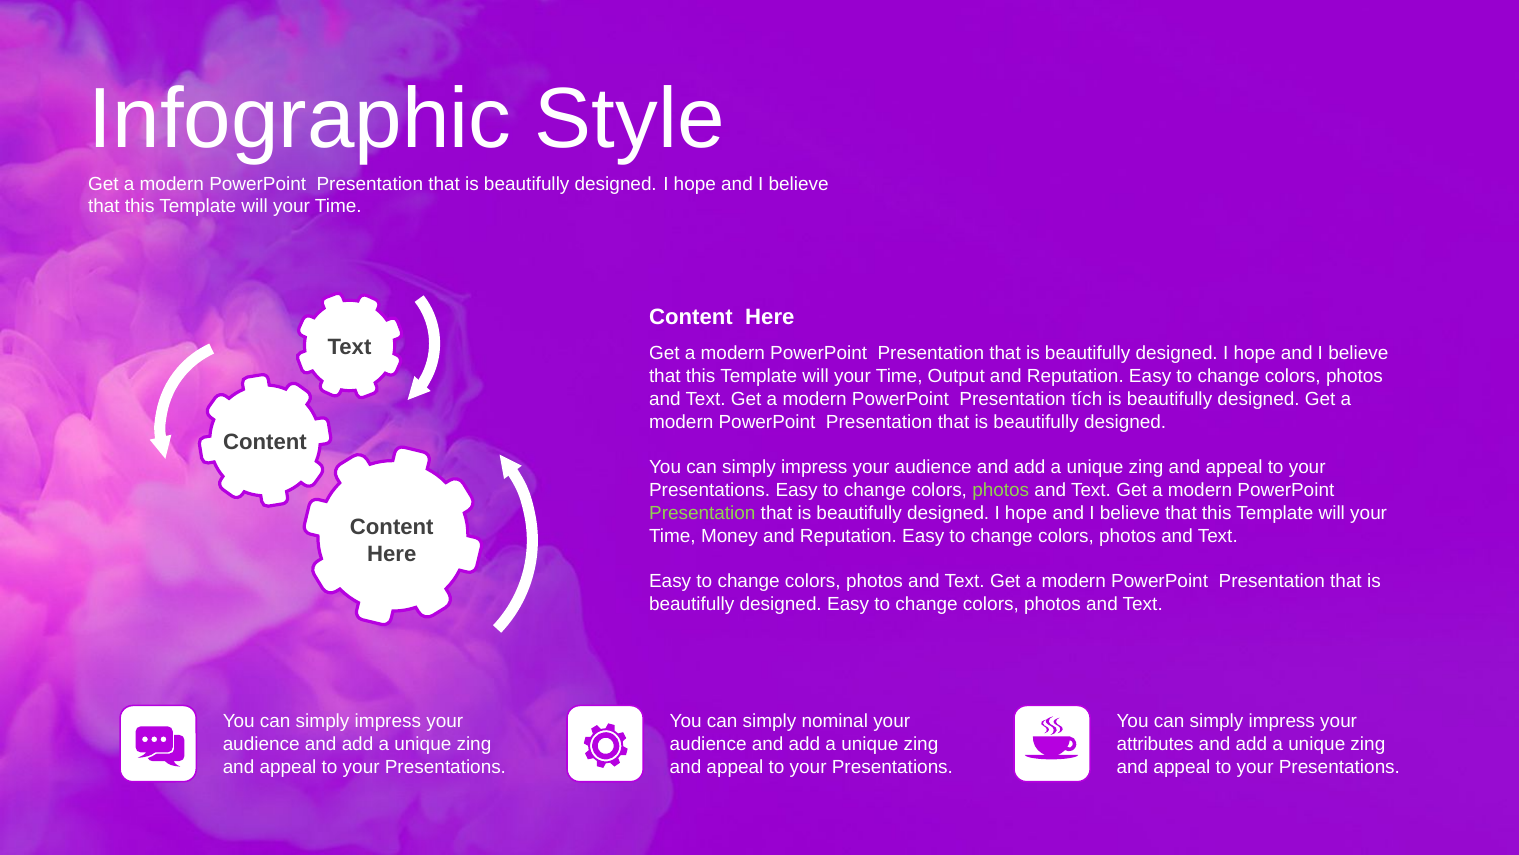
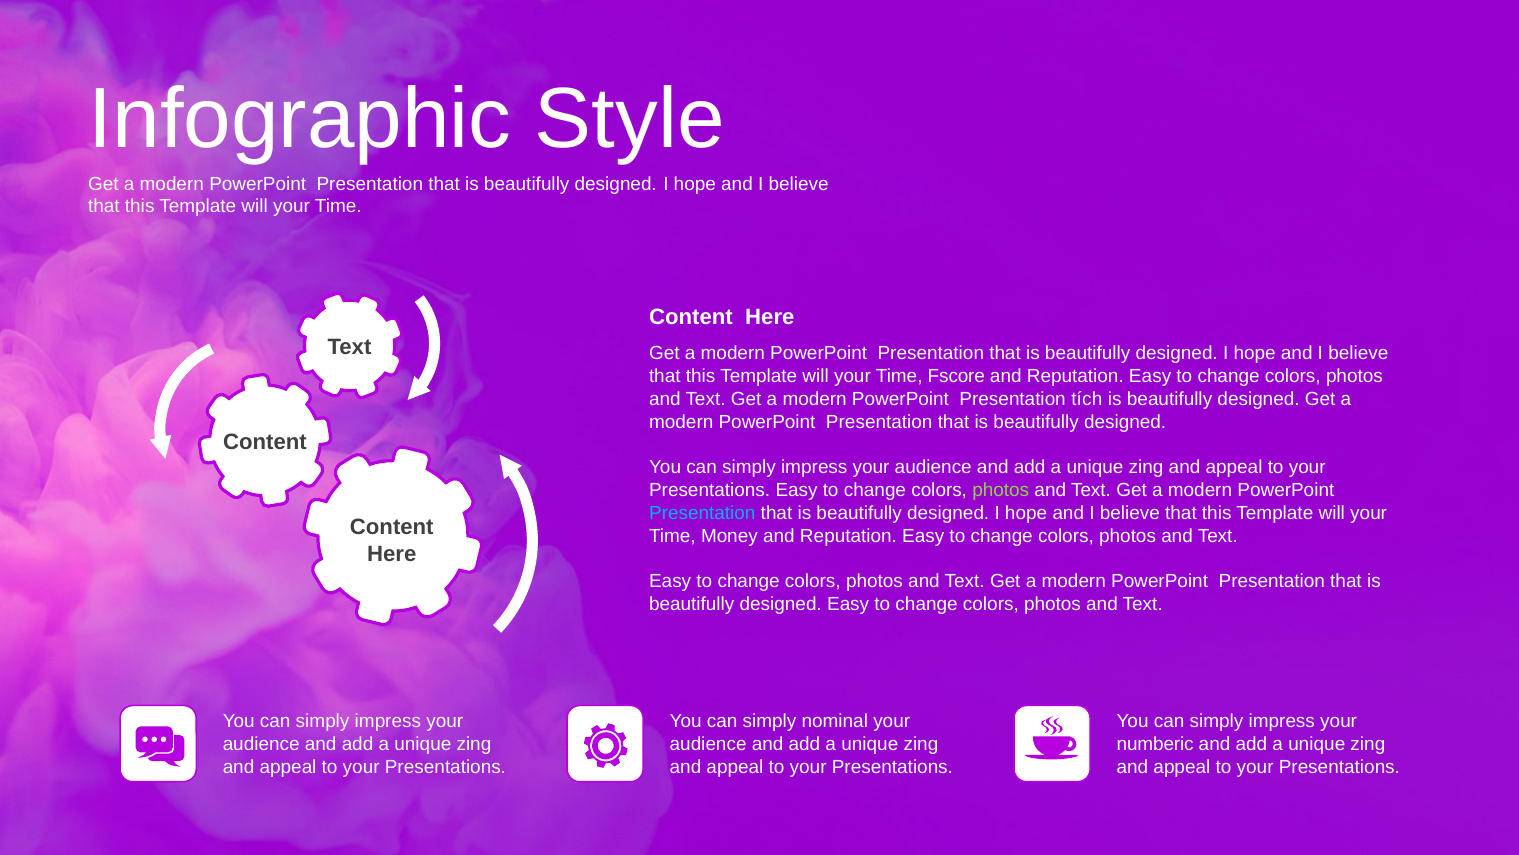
Output: Output -> Fscore (956, 376)
Presentation colour: light green -> light blue (702, 513)
attributes: attributes -> numberic (1155, 744)
